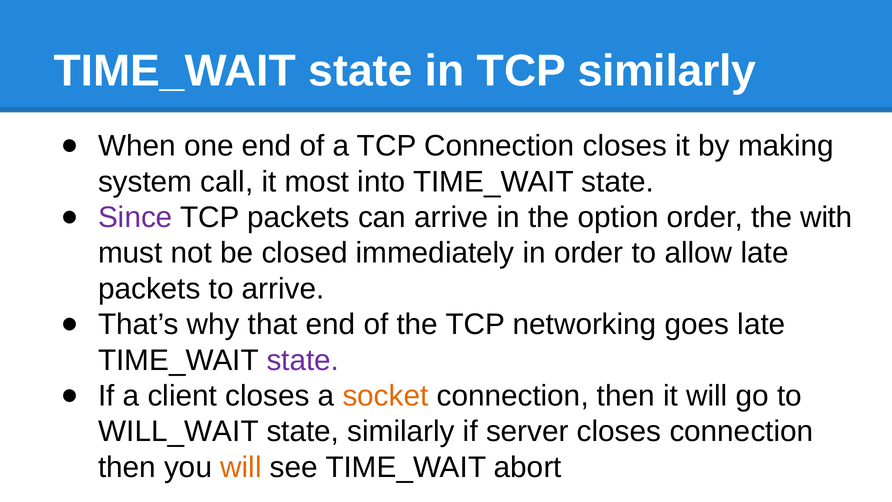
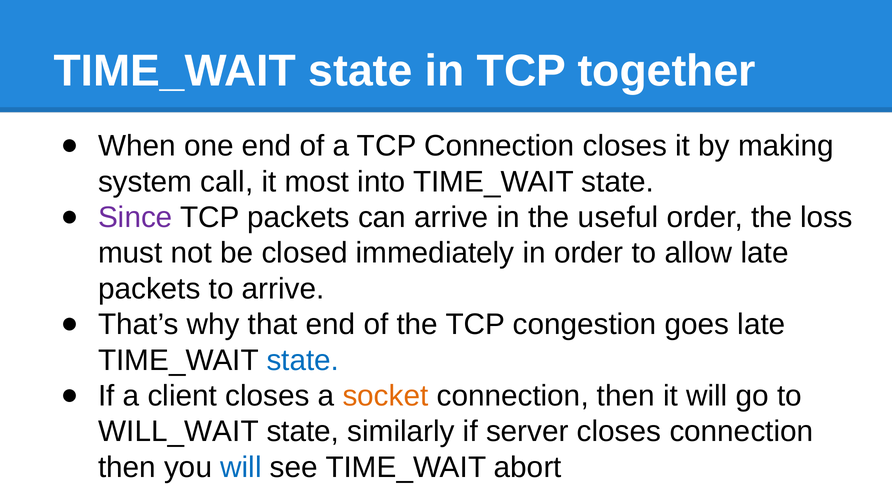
TCP similarly: similarly -> together (667, 71)
option: option -> useful (618, 217)
with: with -> loss (826, 217)
networking: networking -> congestion (585, 324)
state colour: purple -> blue (303, 360)
will colour: orange -> blue (241, 467)
